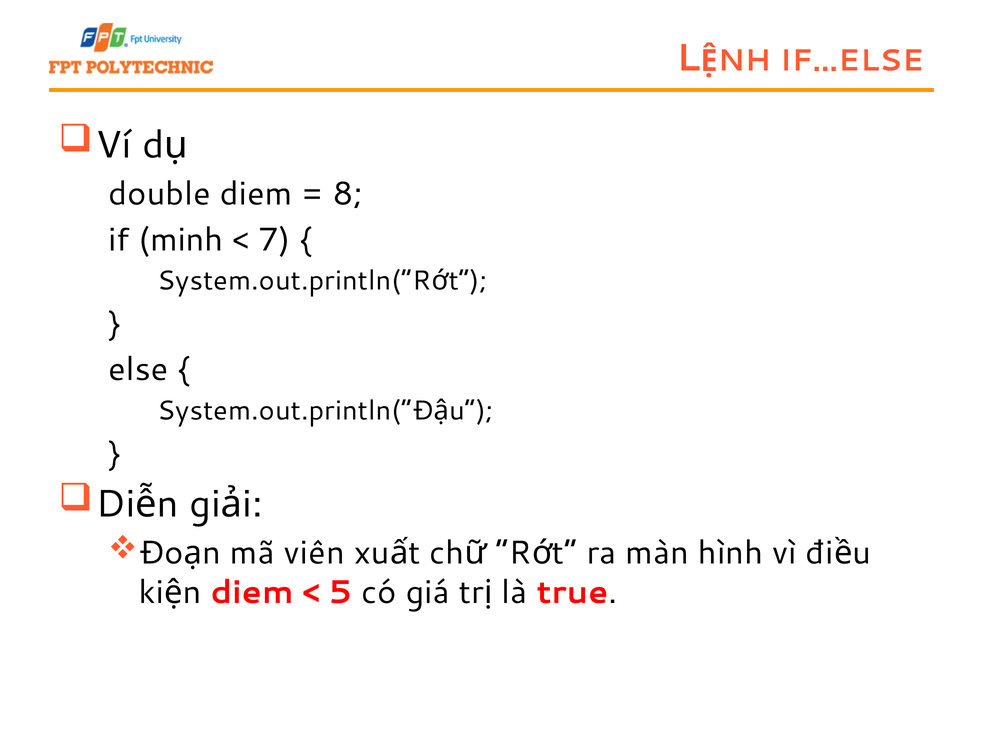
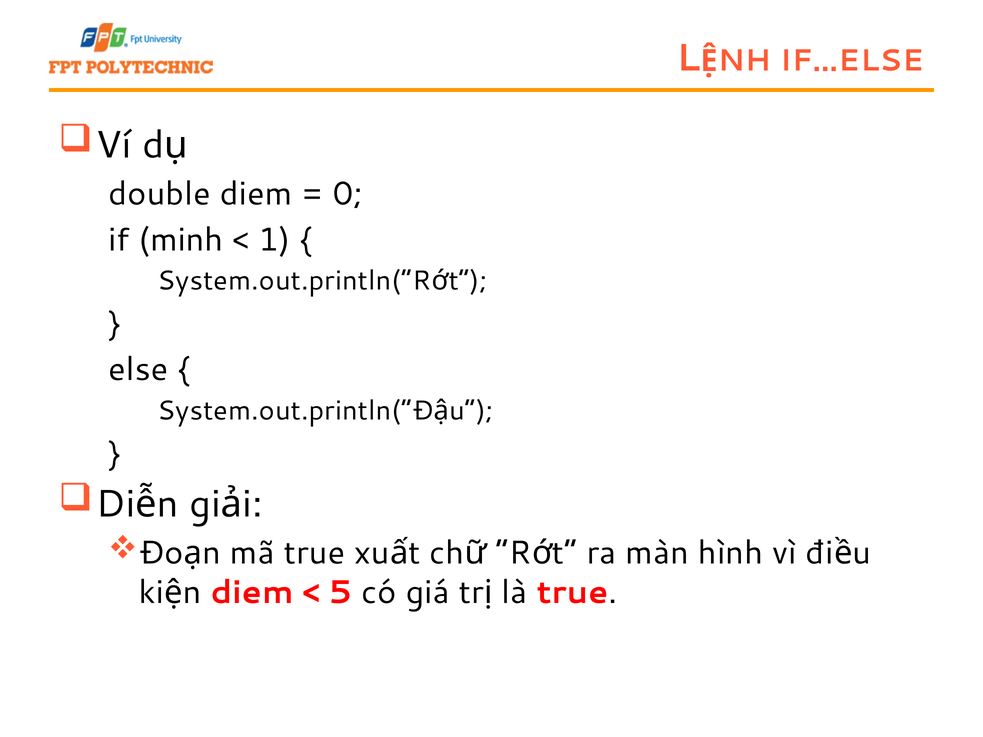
8: 8 -> 0 (348, 194)
7: 7 -> 1 (274, 240)
mã viên: viên -> true (314, 553)
